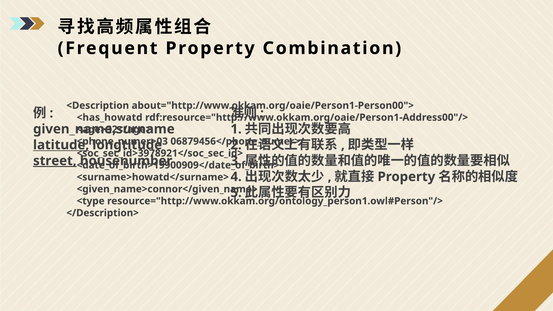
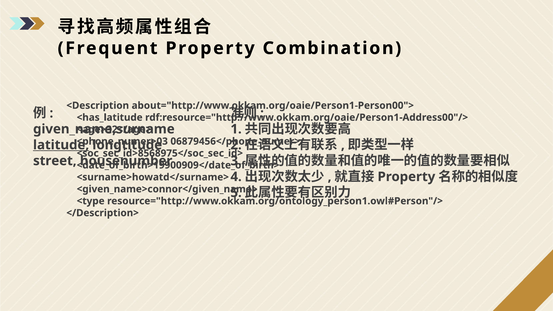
<has_howatd: <has_howatd -> <has_latitude (110, 117)
<soc_sec_id>3978921</soc_sec_id>: <soc_sec_id>3978921</soc_sec_id> -> <soc_sec_id>8568975</soc_sec_id> (160, 153)
street underline: present -> none (55, 161)
